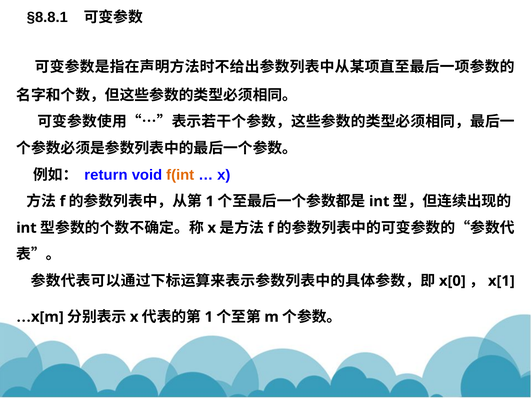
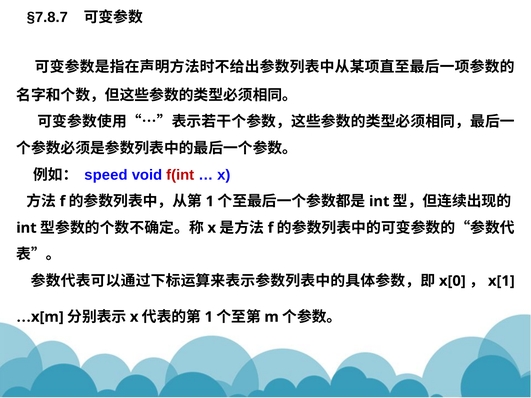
§8.8.1: §8.8.1 -> §7.8.7 (47, 17)
return: return -> speed (106, 175)
f(int colour: orange -> red (180, 175)
